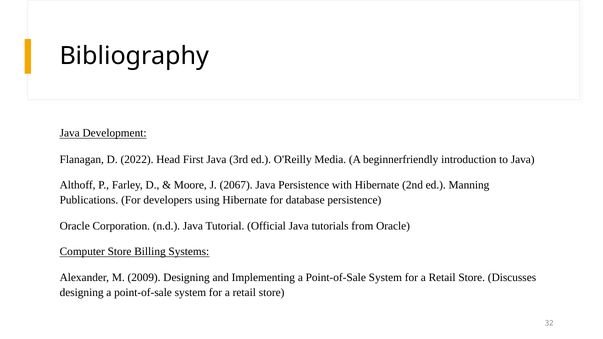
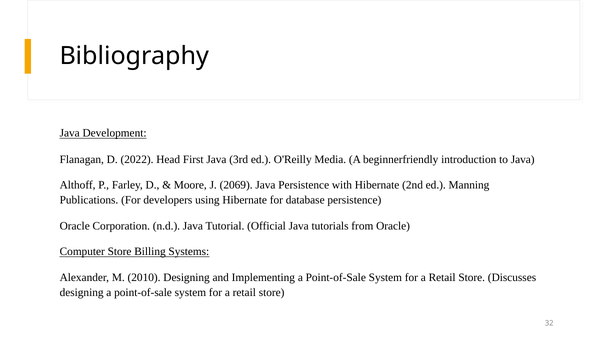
2067: 2067 -> 2069 (236, 185)
2009: 2009 -> 2010 (144, 278)
